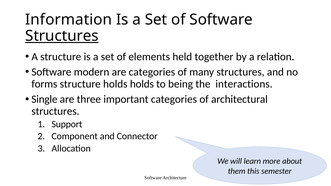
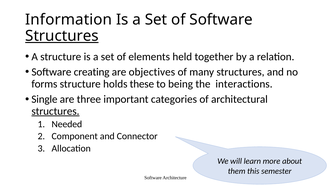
modern: modern -> creating (92, 72)
are categories: categories -> objectives (152, 72)
holds holds: holds -> these (142, 84)
structures underline: none -> present (55, 111)
Support: Support -> Needed (67, 124)
